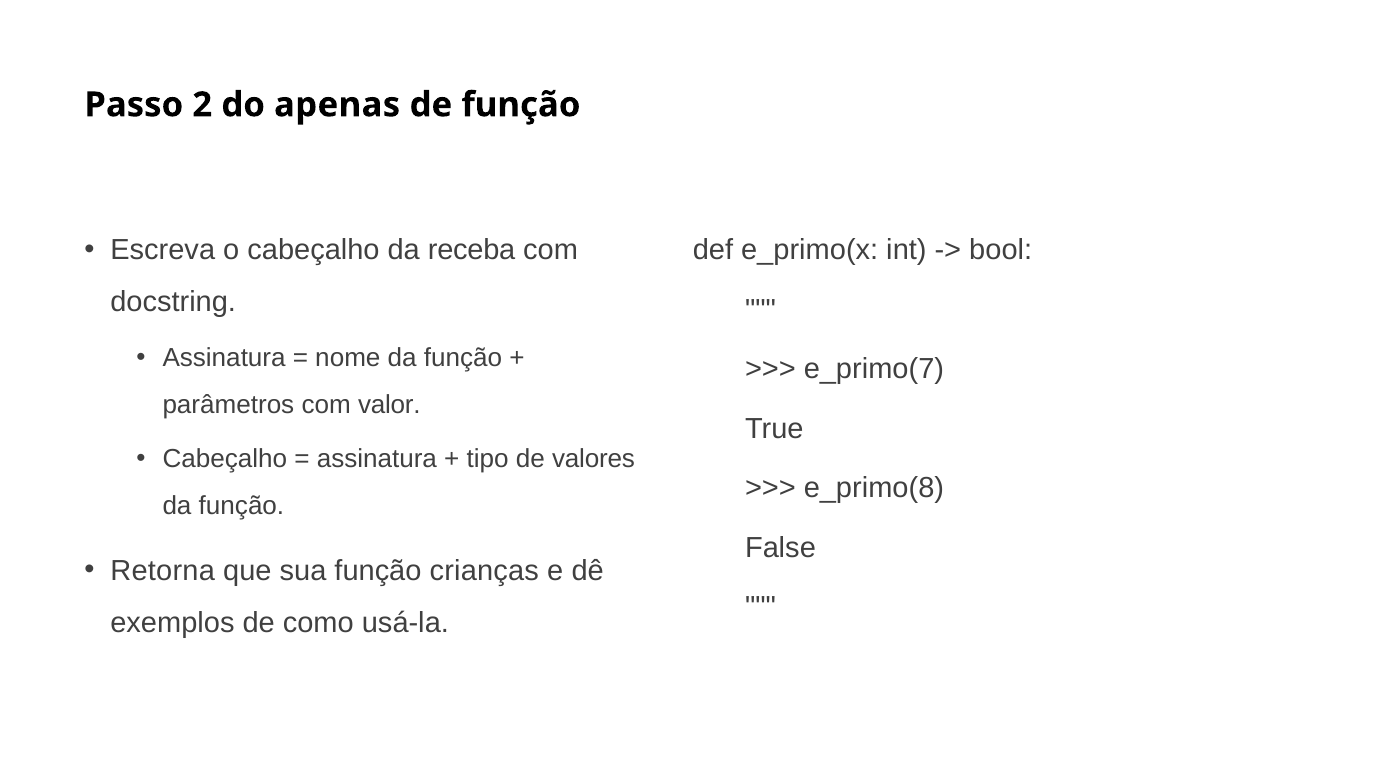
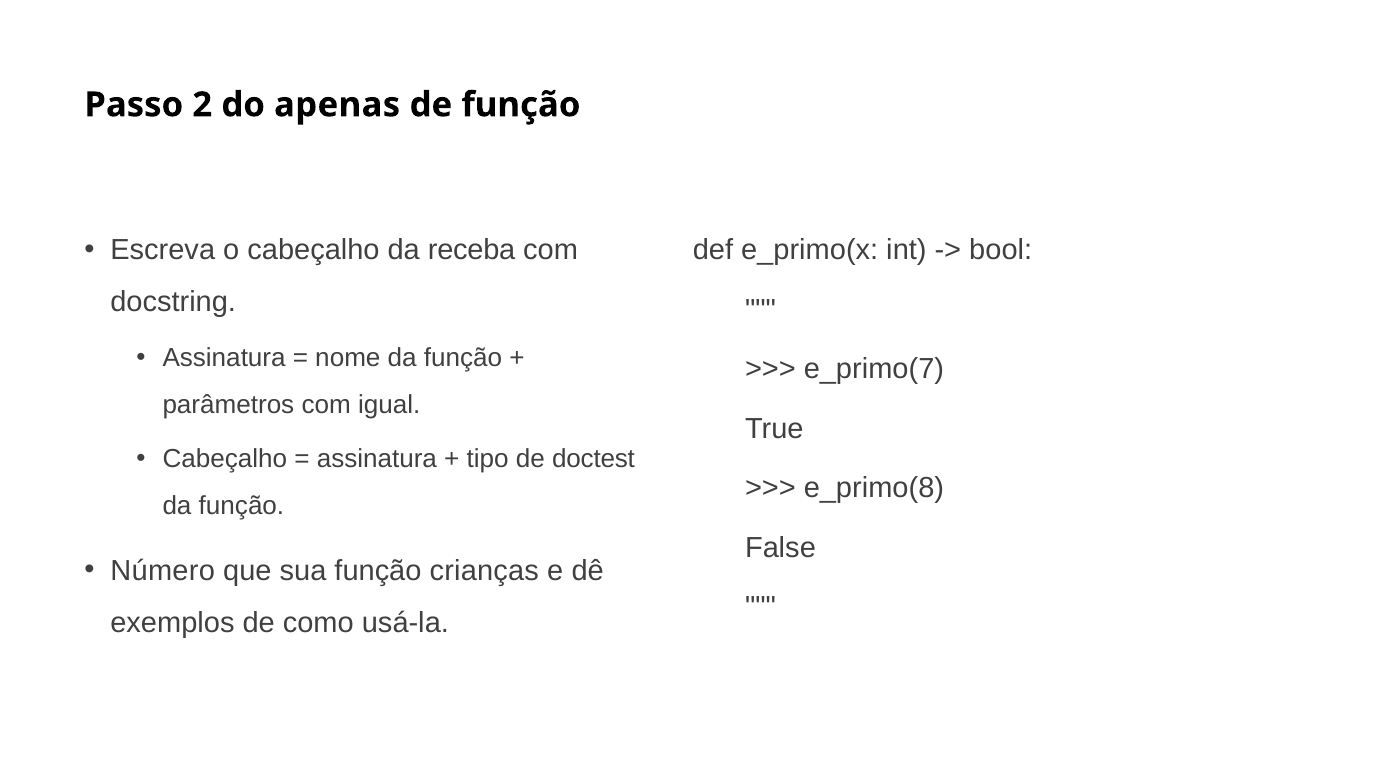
valor: valor -> igual (389, 405)
valores: valores -> doctest (593, 459)
Retorna: Retorna -> Número (163, 571)
